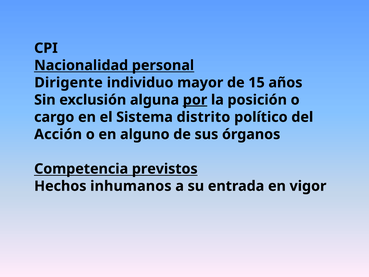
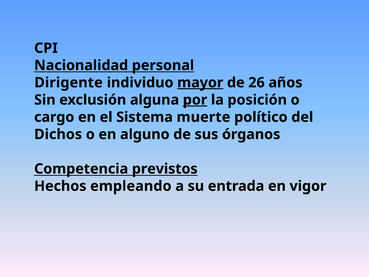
mayor underline: none -> present (200, 83)
15: 15 -> 26 (257, 83)
distrito: distrito -> muerte (203, 117)
Acción: Acción -> Dichos (58, 134)
inhumanos: inhumanos -> empleando (131, 186)
